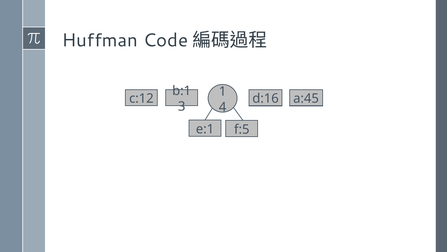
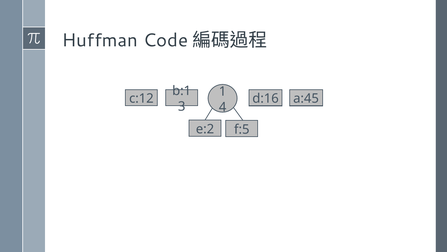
e:1: e:1 -> e:2 (205, 129)
